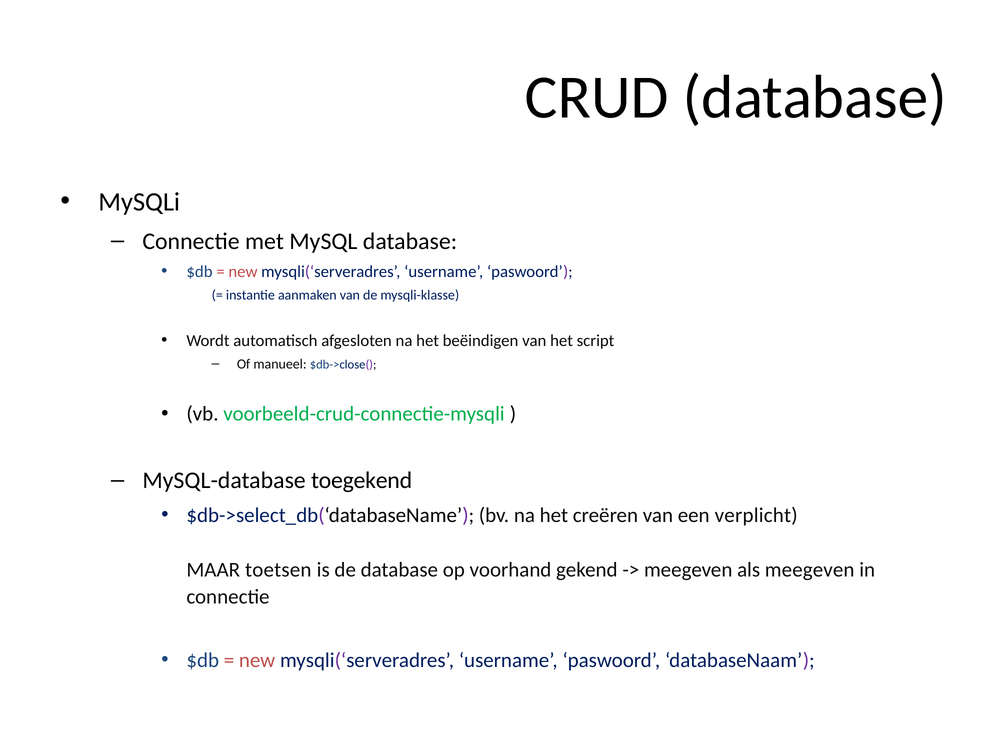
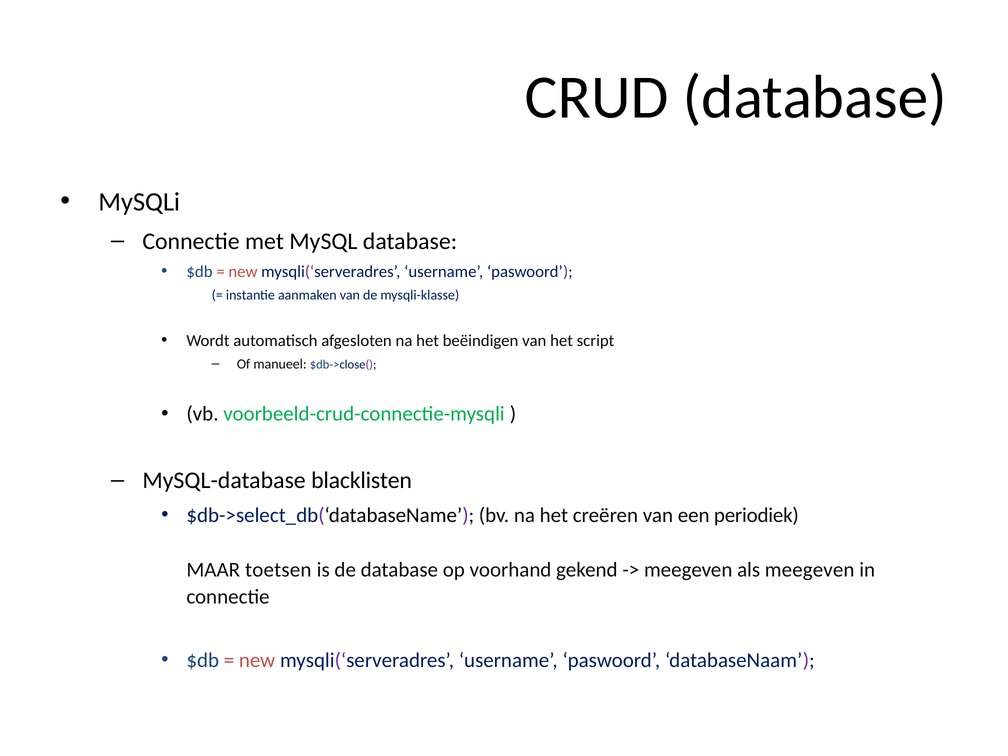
toegekend: toegekend -> blacklisten (362, 481)
verplicht: verplicht -> periodiek (756, 515)
